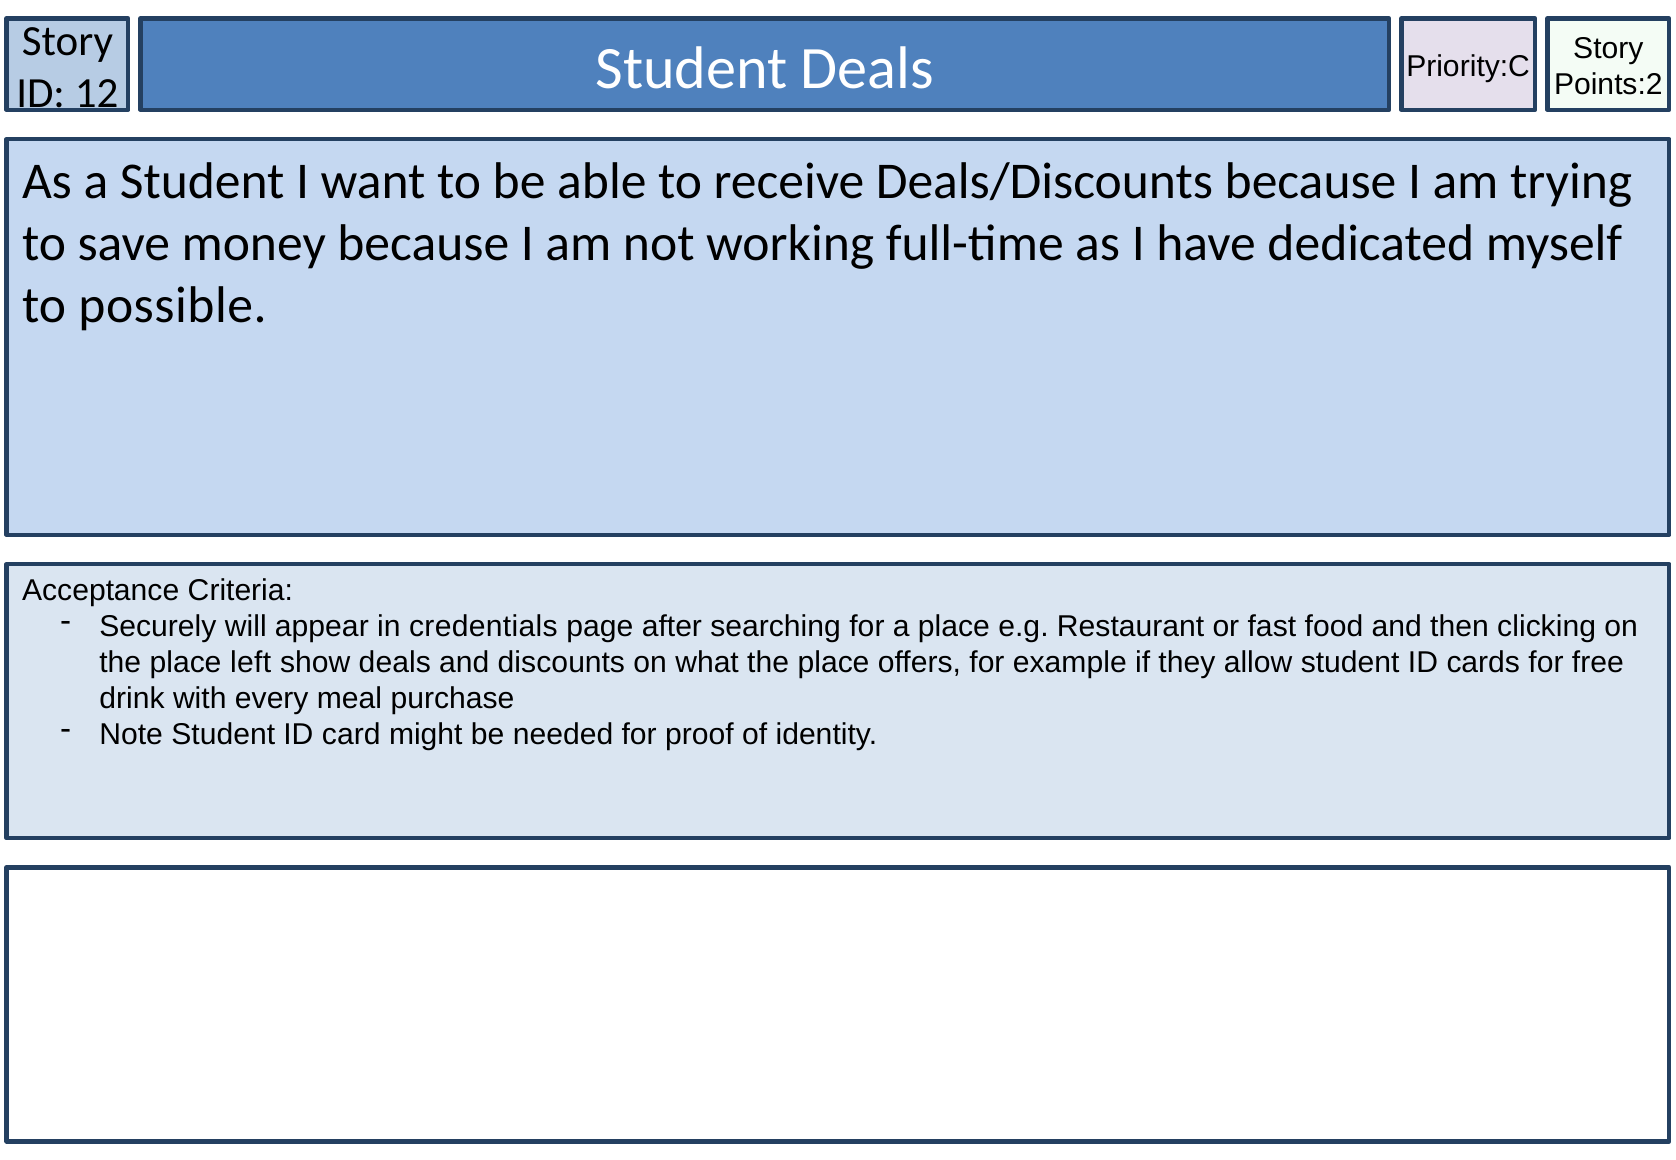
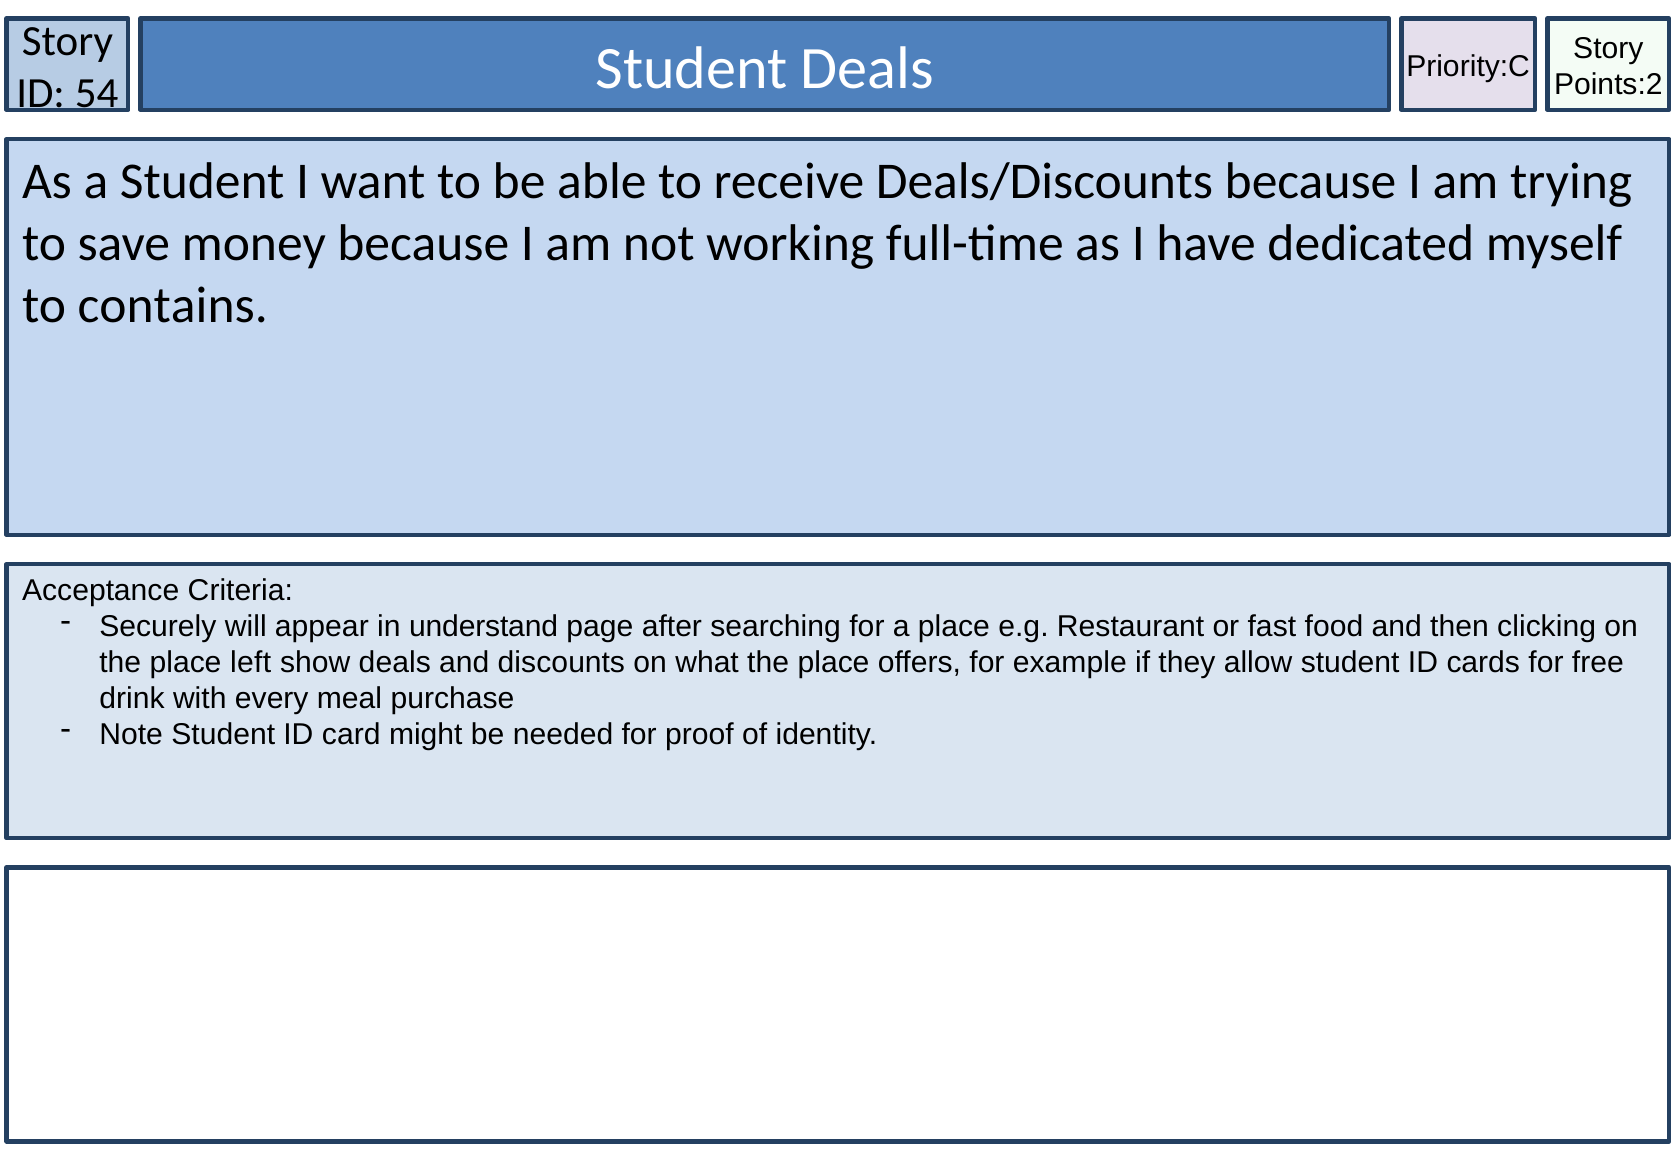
12: 12 -> 54 (97, 93)
possible: possible -> contains (173, 305)
credentials: credentials -> understand (484, 627)
